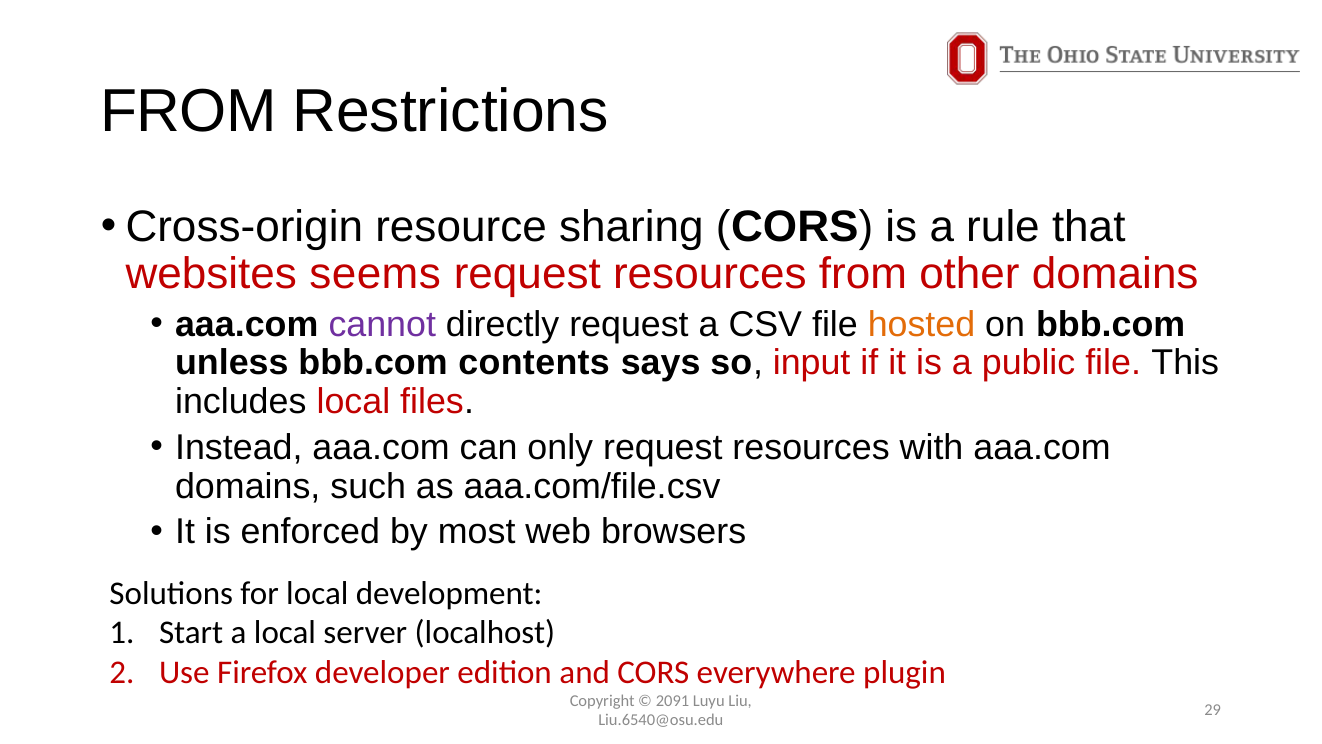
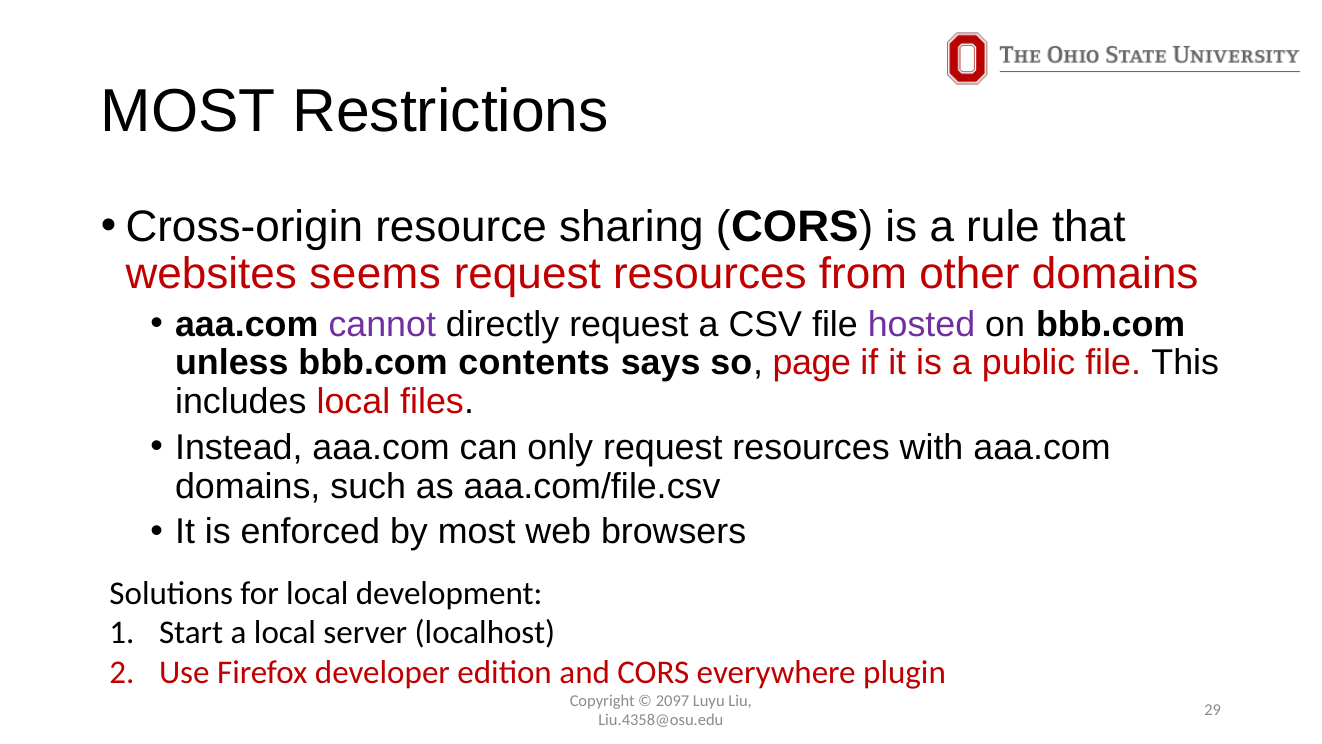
FROM: FROM -> MOST (188, 111)
hosted colour: orange -> purple (922, 324)
input: input -> page (812, 363)
2091: 2091 -> 2097 (673, 700)
Liu.6540@osu.edu: Liu.6540@osu.edu -> Liu.4358@osu.edu (661, 720)
